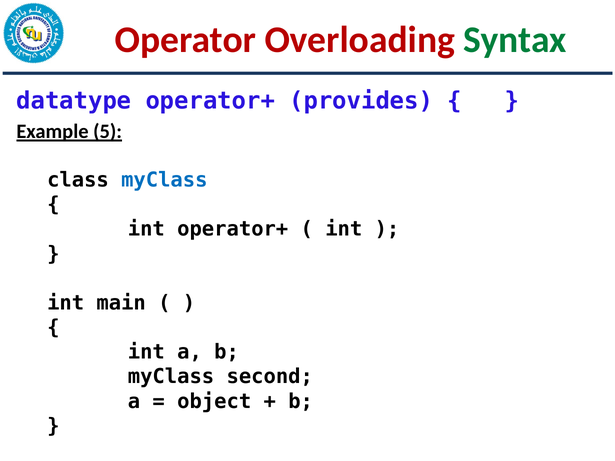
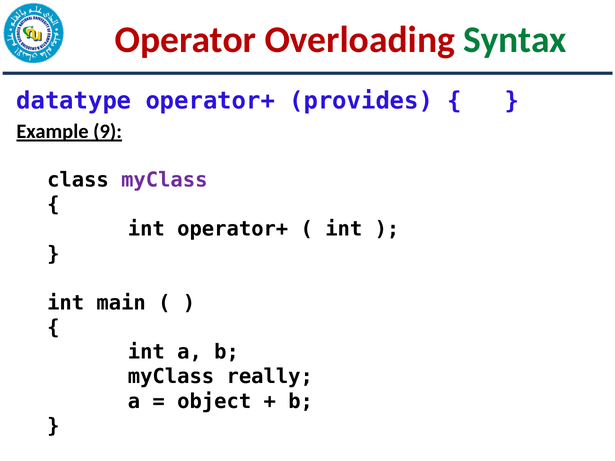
5: 5 -> 9 (108, 132)
myClass colour: blue -> purple (164, 180)
second: second -> really (270, 377)
